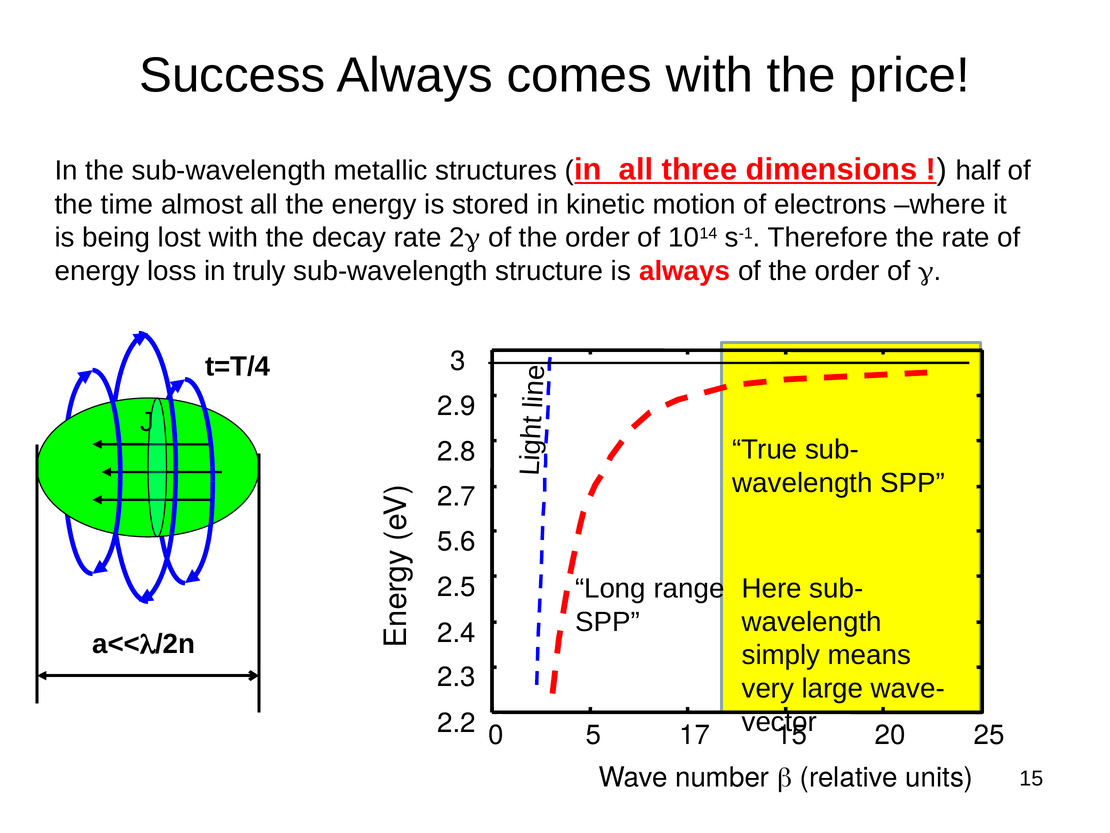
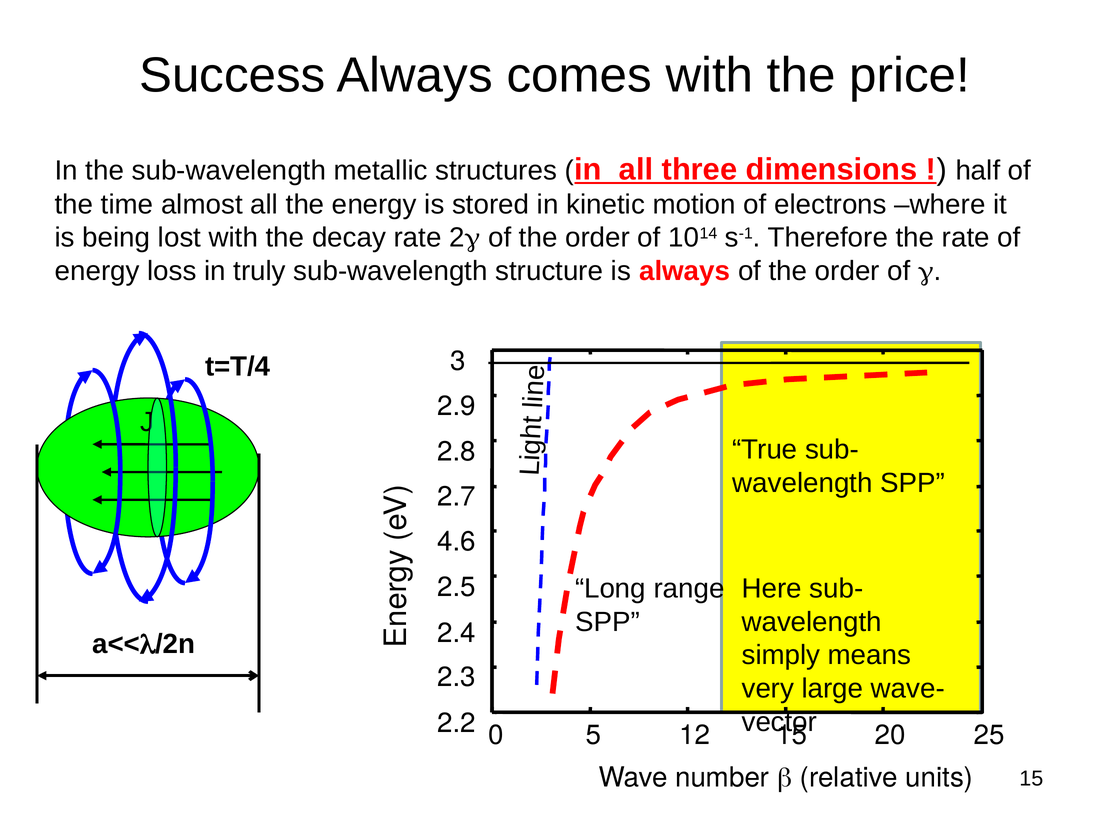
5.6: 5.6 -> 4.6 (456, 541)
17: 17 -> 12 (695, 735)
